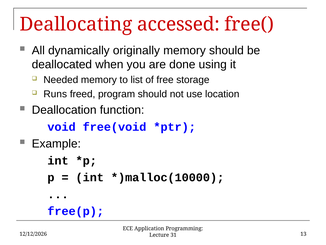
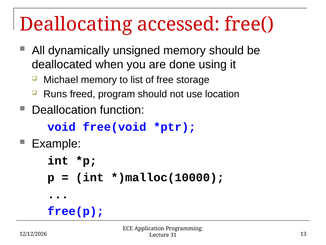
originally: originally -> unsigned (136, 50)
Needed: Needed -> Michael (61, 80)
